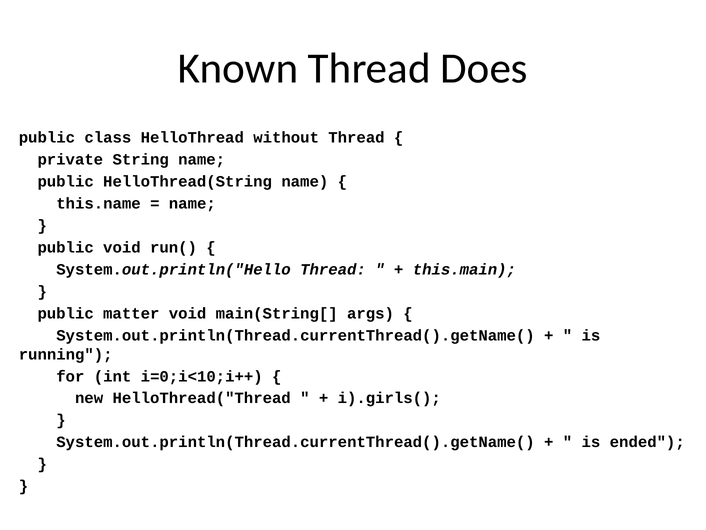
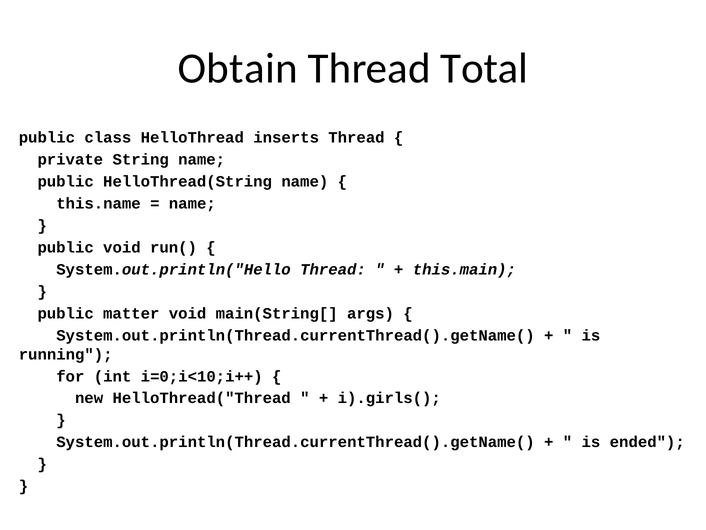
Known: Known -> Obtain (238, 68)
Does: Does -> Total (484, 68)
without: without -> inserts (286, 138)
